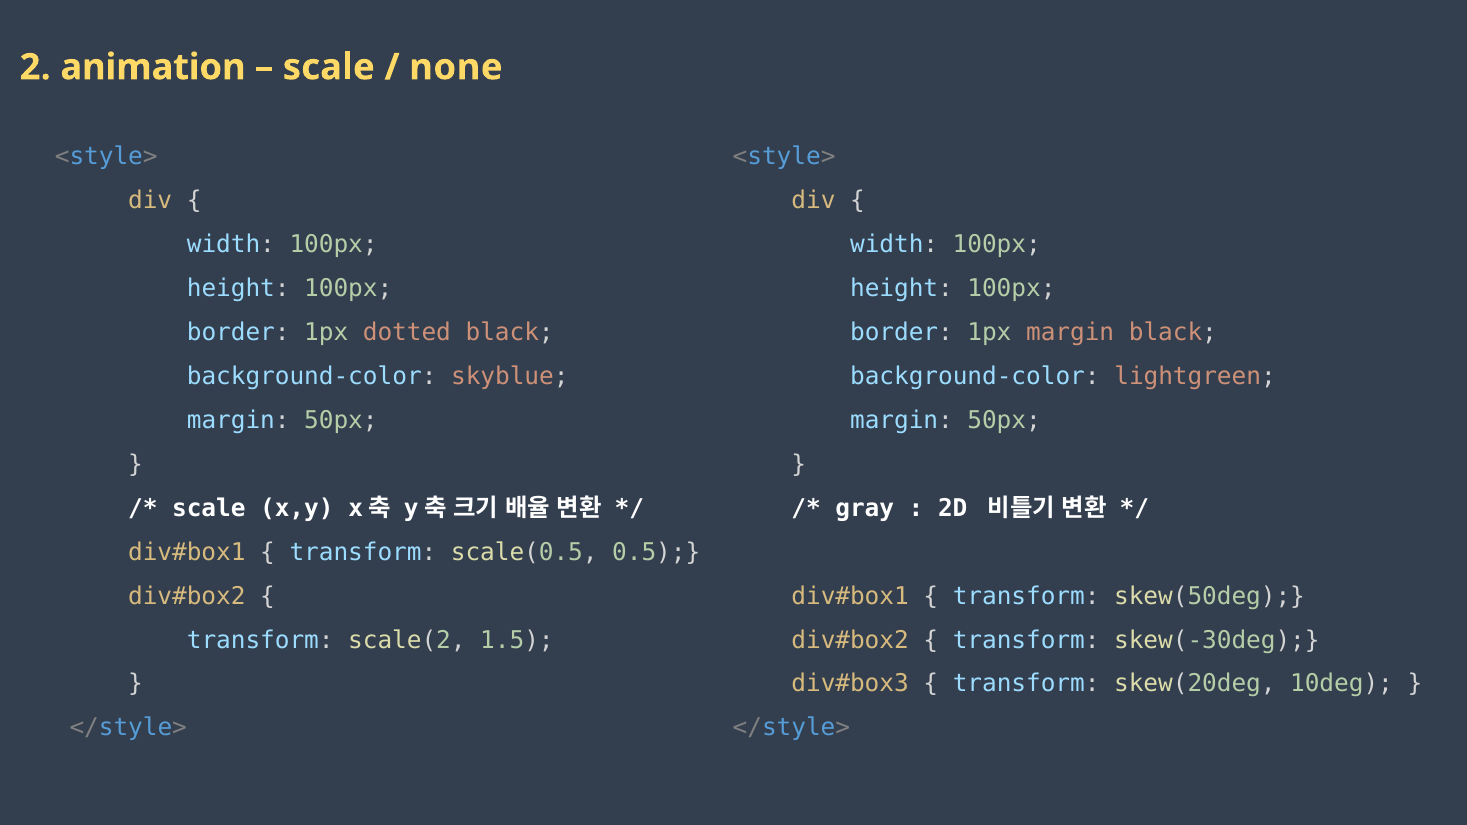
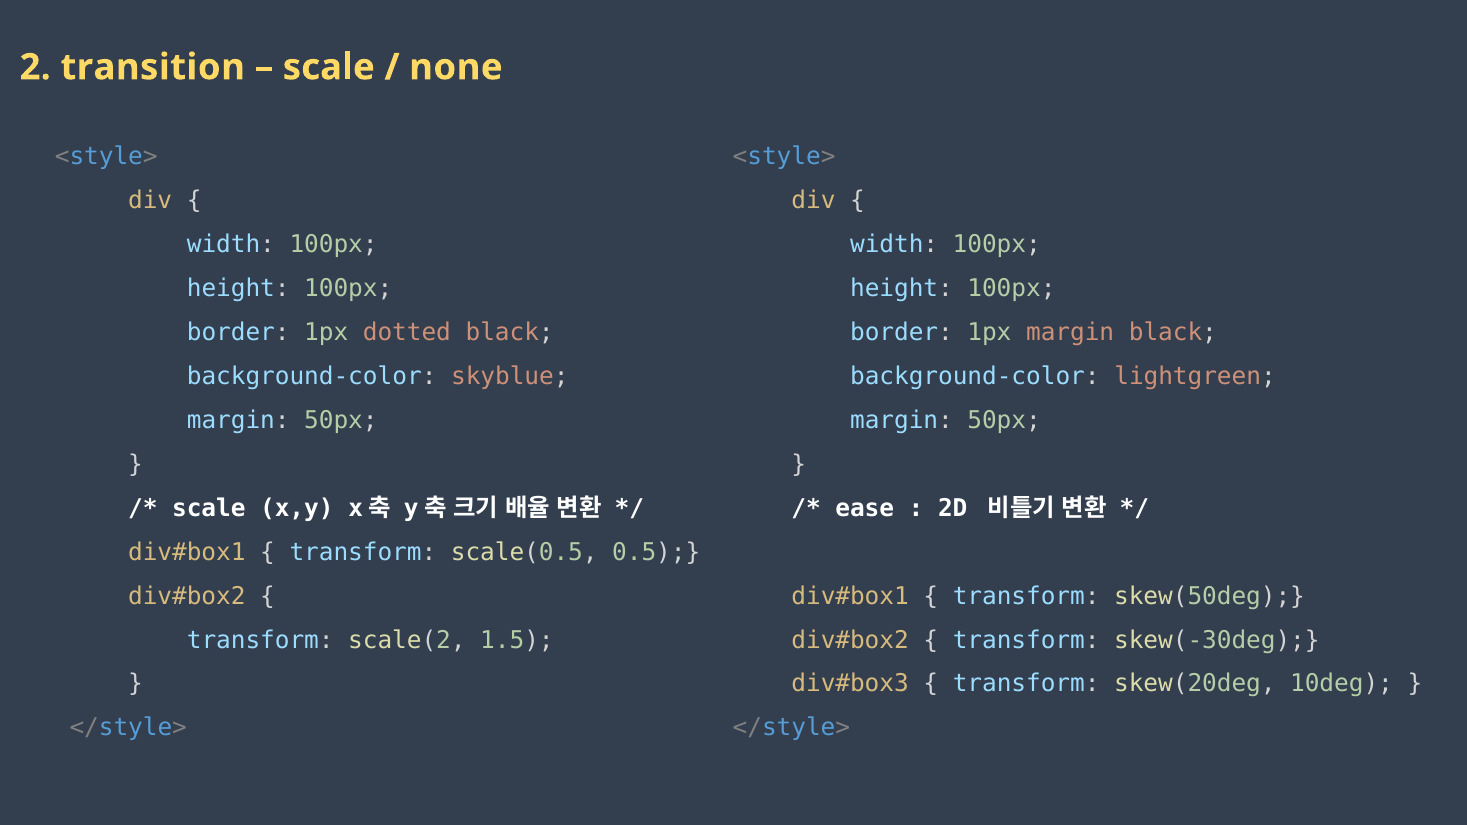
animation: animation -> transition (153, 67)
gray: gray -> ease (865, 508)
